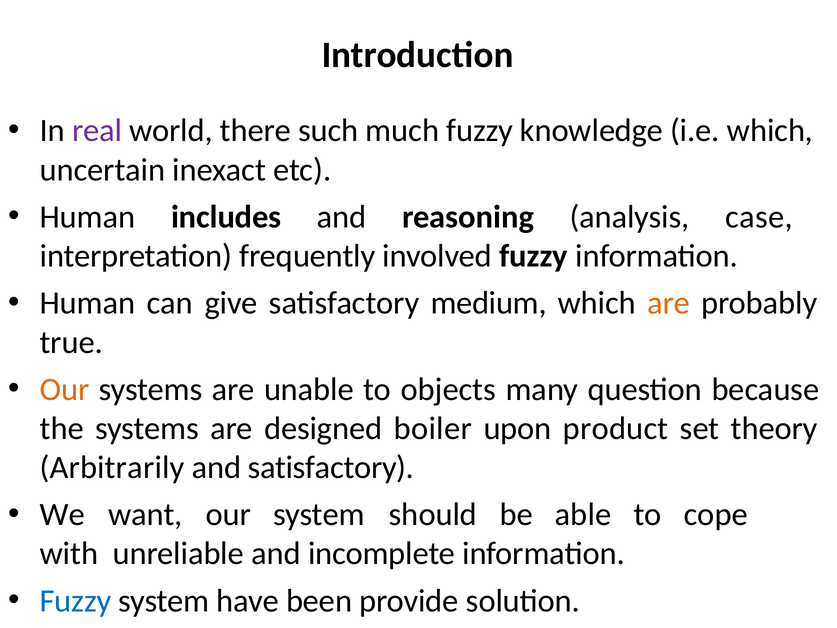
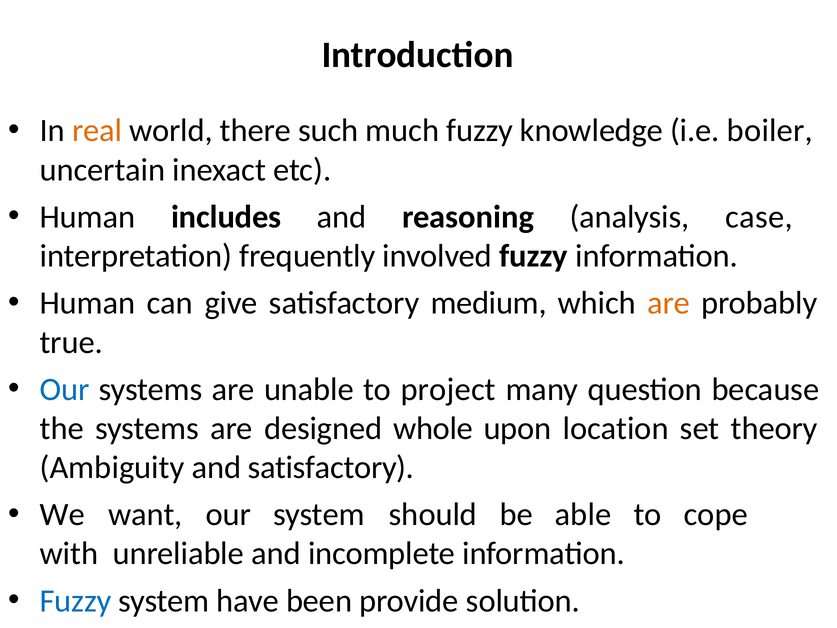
real colour: purple -> orange (97, 131)
i.e which: which -> boiler (770, 131)
Our colour: orange -> blue (65, 389)
objects: objects -> project (448, 389)
boiler: boiler -> whole (433, 428)
product: product -> location (616, 428)
Arbitrarily: Arbitrarily -> Ambiguity (112, 467)
